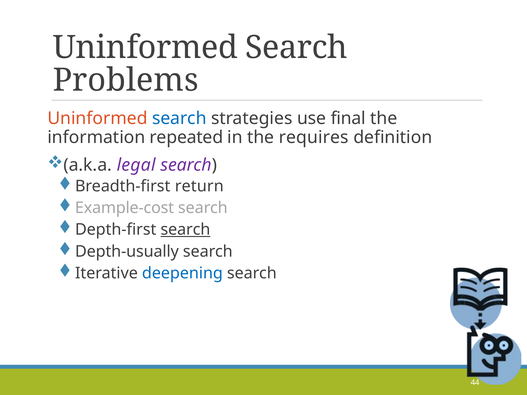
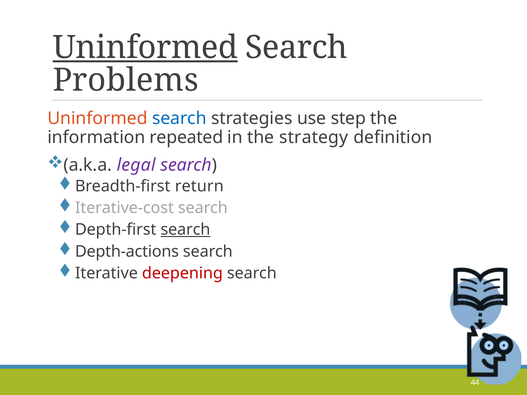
Uninformed underline: none -> present (145, 47)
final: final -> step (348, 118)
requires: requires -> strategy (314, 137)
Example-cost: Example-cost -> Iterative-cost (124, 208)
Depth-usually: Depth-usually -> Depth-actions (127, 252)
deepening colour: blue -> red (182, 273)
